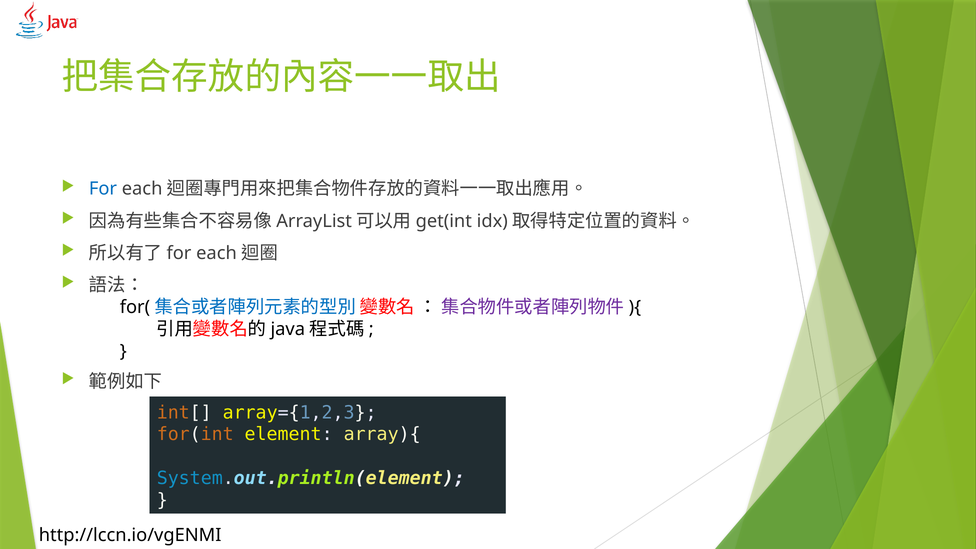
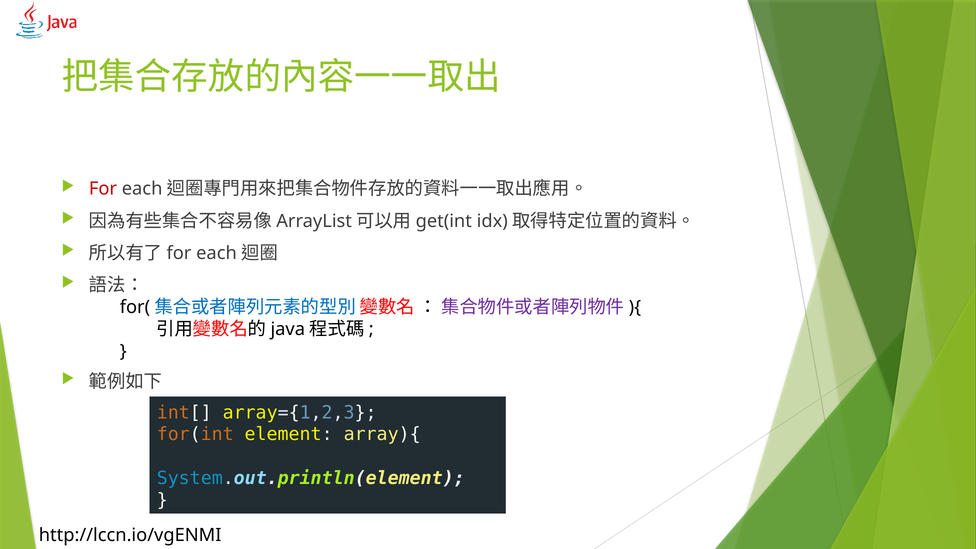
For colour: blue -> red (103, 189)
